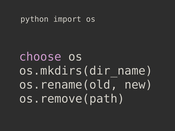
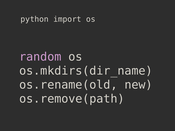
choose: choose -> random (40, 57)
